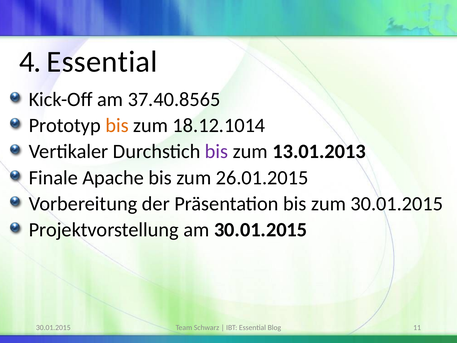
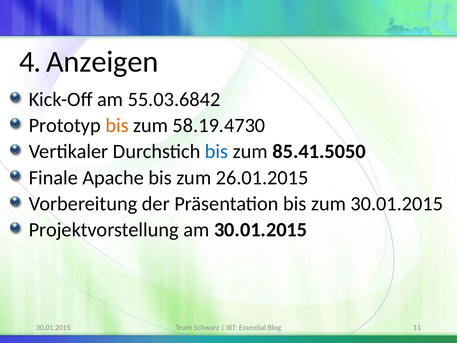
4 Essential: Essential -> Anzeigen (102, 62)
37.40.8565: 37.40.8565 -> 55.03.6842 (174, 99)
18.12.1014: 18.12.1014 -> 58.19.4730 (219, 125)
bis colour: purple -> blue (217, 151)
13.01.2013: 13.01.2013 -> 85.41.5050 (319, 151)
